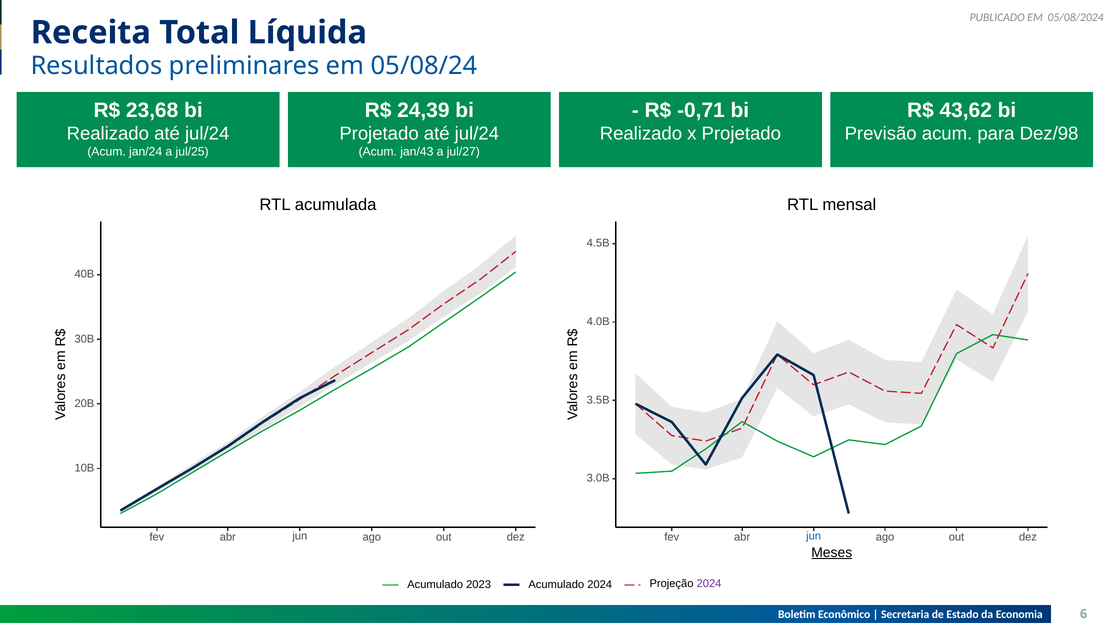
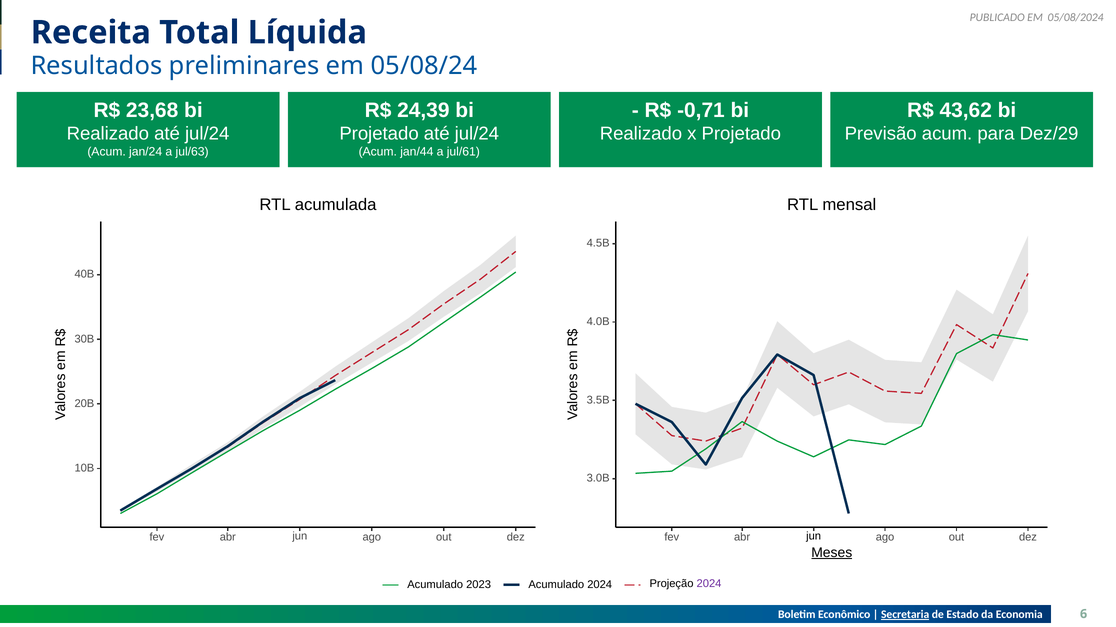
Dez/98: Dez/98 -> Dez/29 (1049, 134)
jul/25: jul/25 -> jul/63 (192, 152)
jan/43: jan/43 -> jan/44 (417, 152)
jul/27: jul/27 -> jul/61 (463, 152)
jun colour: blue -> black (814, 537)
Secretaria underline: none -> present (905, 615)
